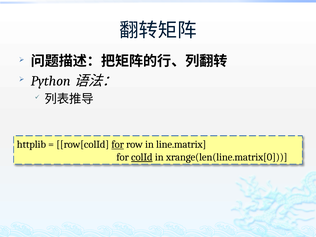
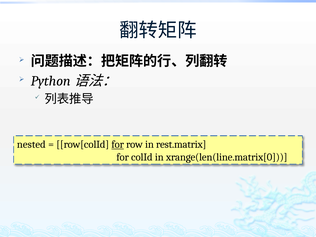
httplib: httplib -> nested (31, 144)
line.matrix: line.matrix -> rest.matrix (181, 144)
colId underline: present -> none (142, 157)
